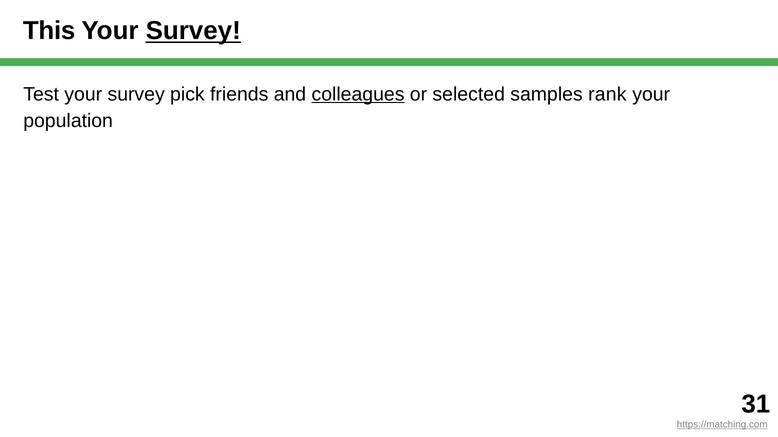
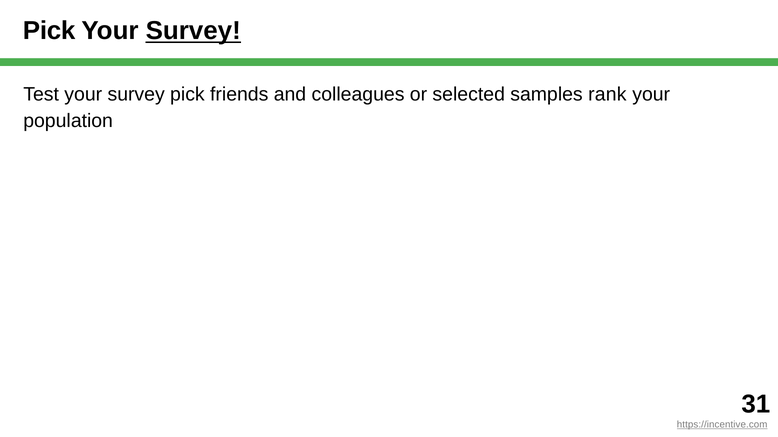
This: This -> Pick (49, 31)
colleagues underline: present -> none (358, 94)
https://matching.com: https://matching.com -> https://incentive.com (722, 425)
